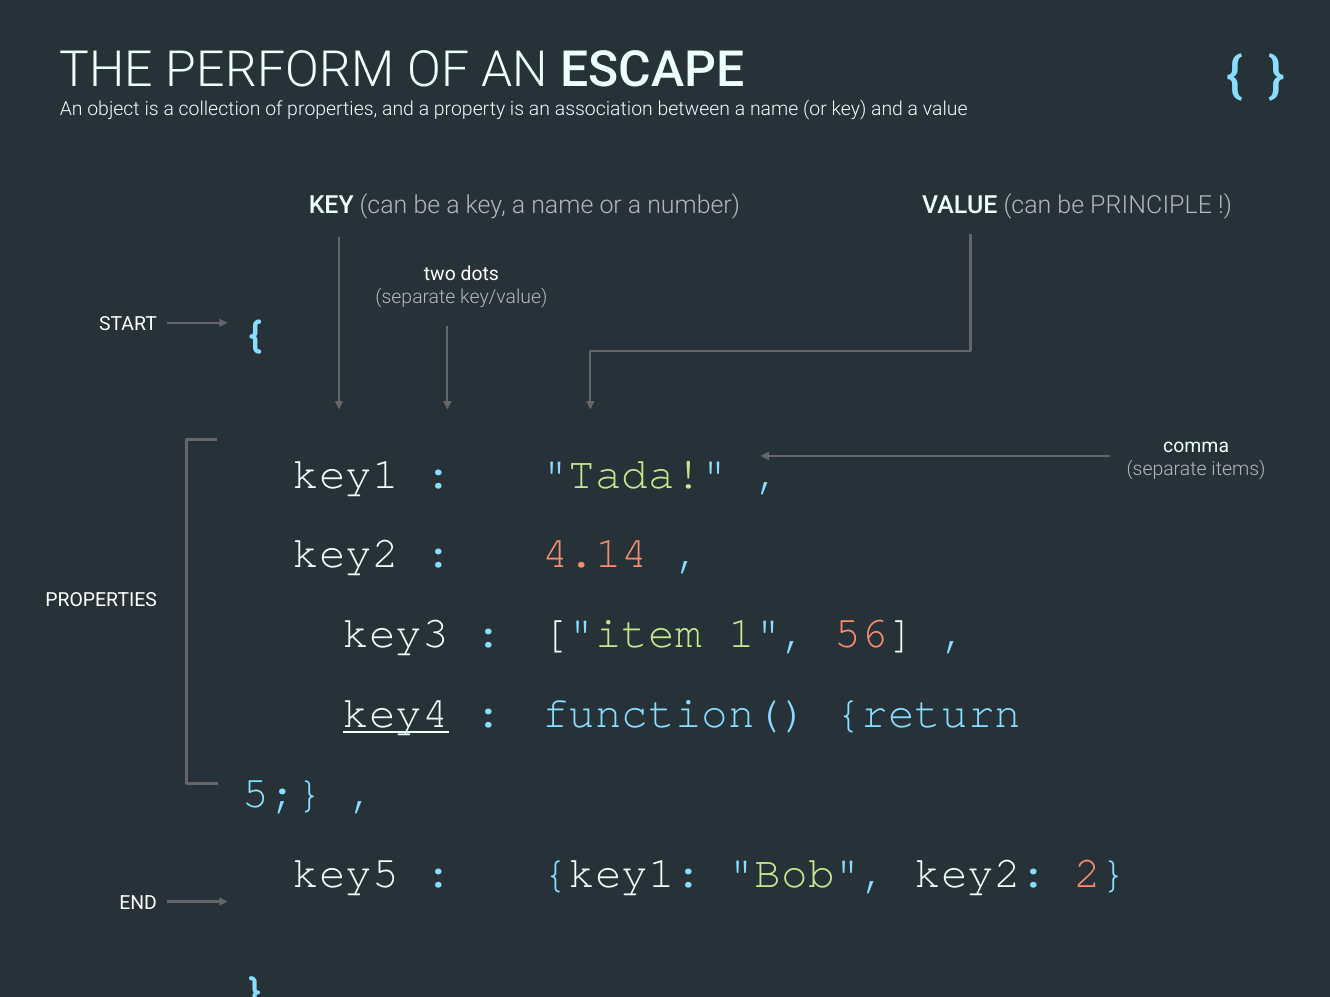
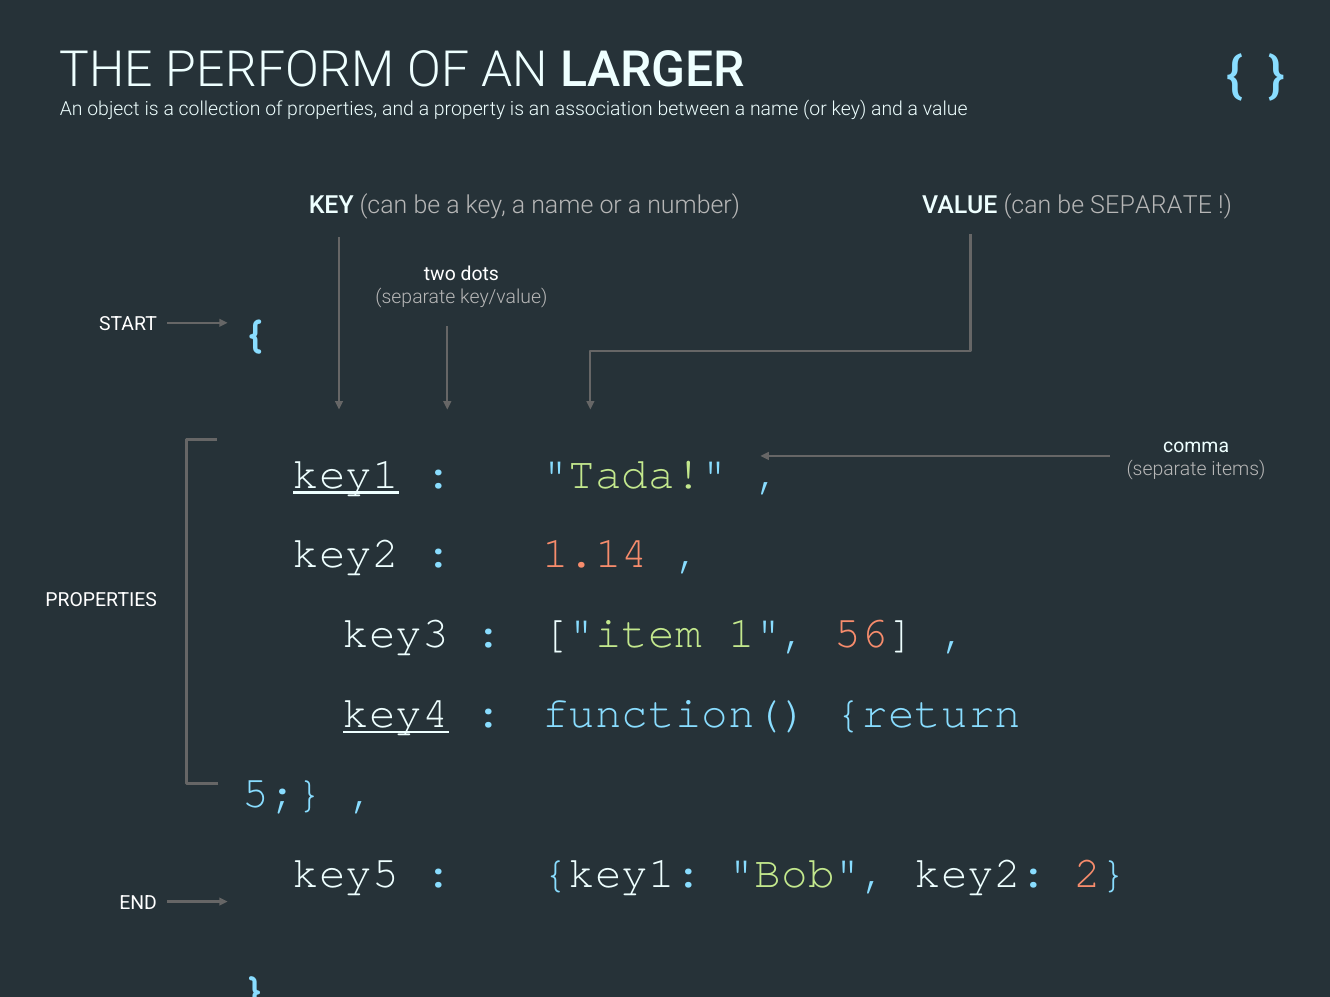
ESCAPE: ESCAPE -> LARGER (653, 70)
be PRINCIPLE: PRINCIPLE -> SEPARATE (1151, 206)
key1 underline: none -> present (346, 474)
4.14: 4.14 -> 1.14 (595, 554)
